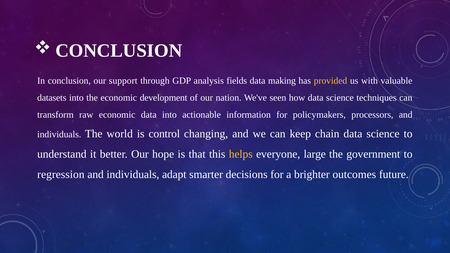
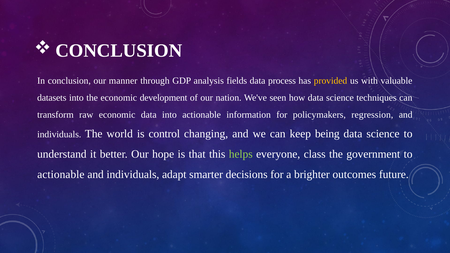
support: support -> manner (123, 81)
making: making -> process (282, 81)
processors: processors -> regression (372, 115)
chain: chain -> being (327, 134)
helps colour: yellow -> light green (241, 154)
large: large -> class (315, 154)
regression: regression -> actionable (61, 174)
